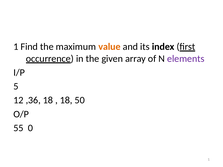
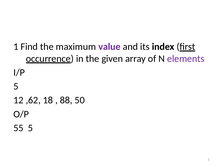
value colour: orange -> purple (109, 47)
,36: ,36 -> ,62 (33, 100)
18: 18 -> 88 (66, 100)
55 0: 0 -> 5 (30, 128)
